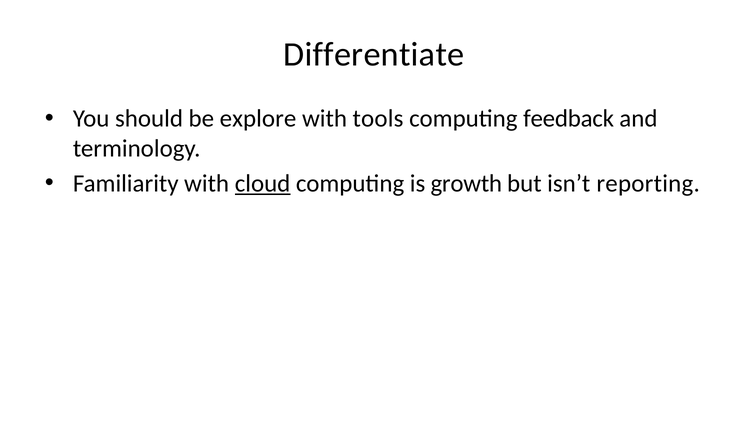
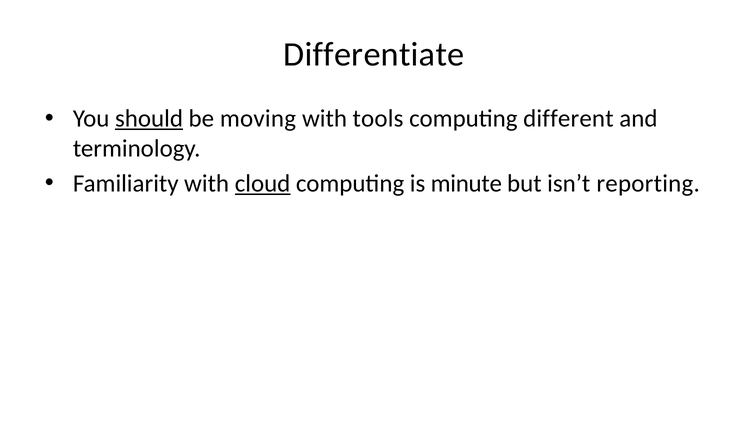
should underline: none -> present (149, 119)
explore: explore -> moving (258, 119)
feedback: feedback -> different (568, 119)
growth: growth -> minute (466, 183)
